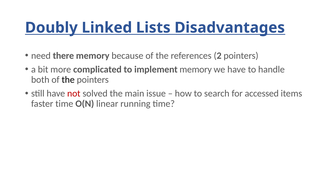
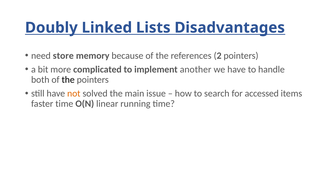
there: there -> store (63, 55)
implement memory: memory -> another (196, 69)
not colour: red -> orange (74, 93)
